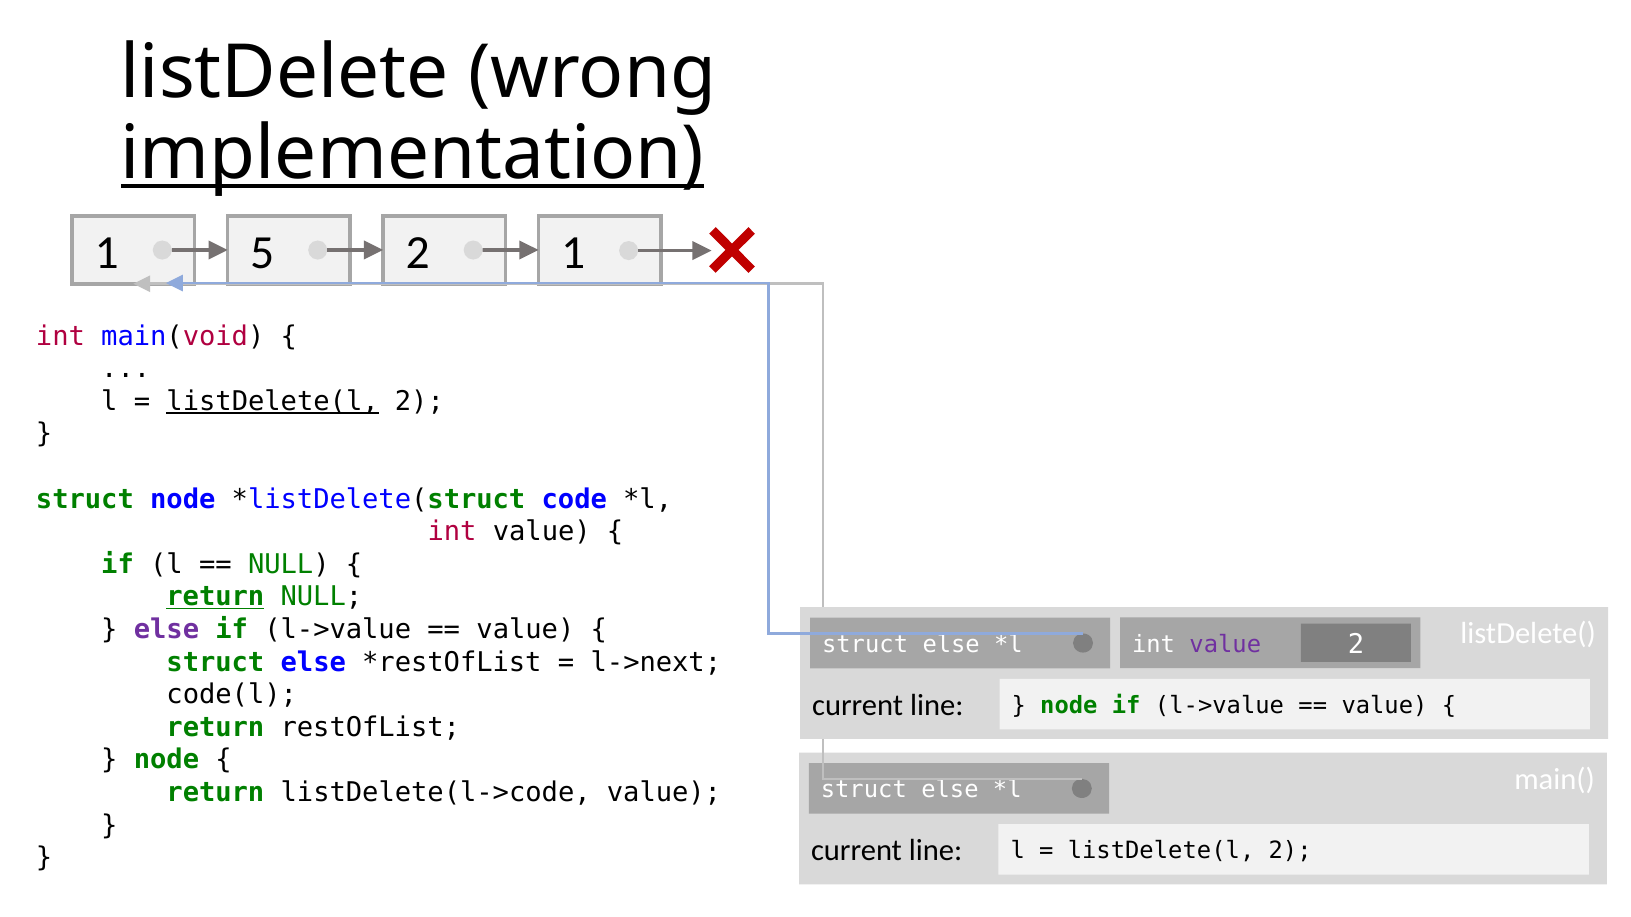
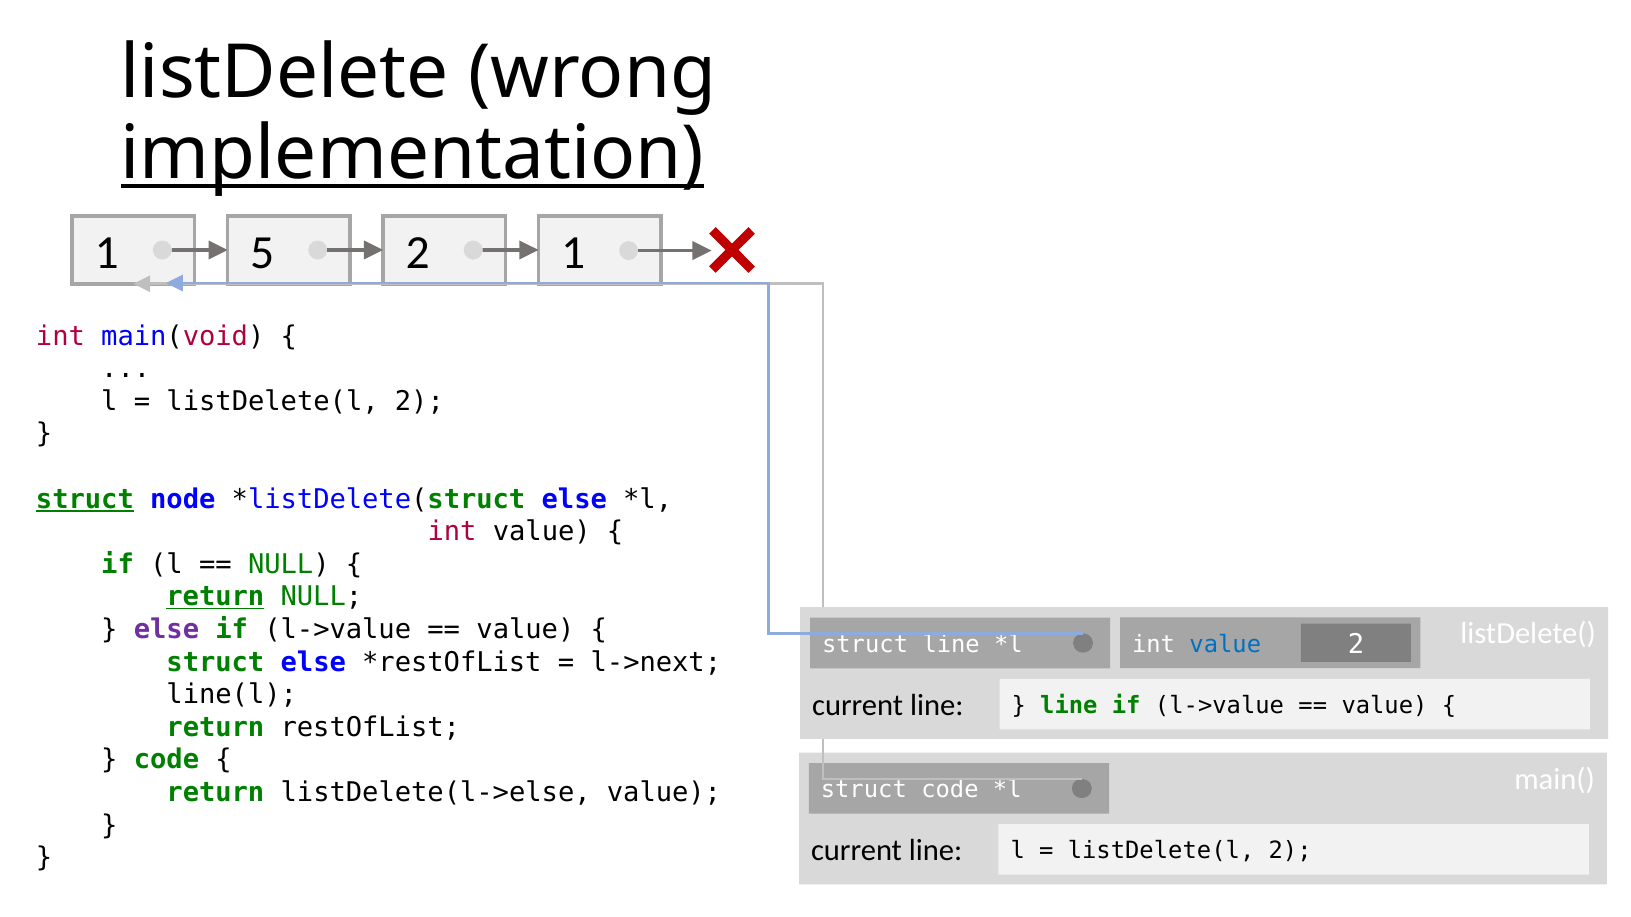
listDelete(l underline: present -> none (273, 402)
struct underline: none -> present (85, 499)
code: code -> else (574, 499)
else: else -> line (951, 645)
value colour: purple -> blue (1225, 645)
code(l: code(l -> line(l (232, 695)
node: node -> line (1069, 706)
node: node -> code (166, 760)
else: else -> code (950, 790)
listDelete(l->code: listDelete(l->code -> listDelete(l->else (436, 793)
